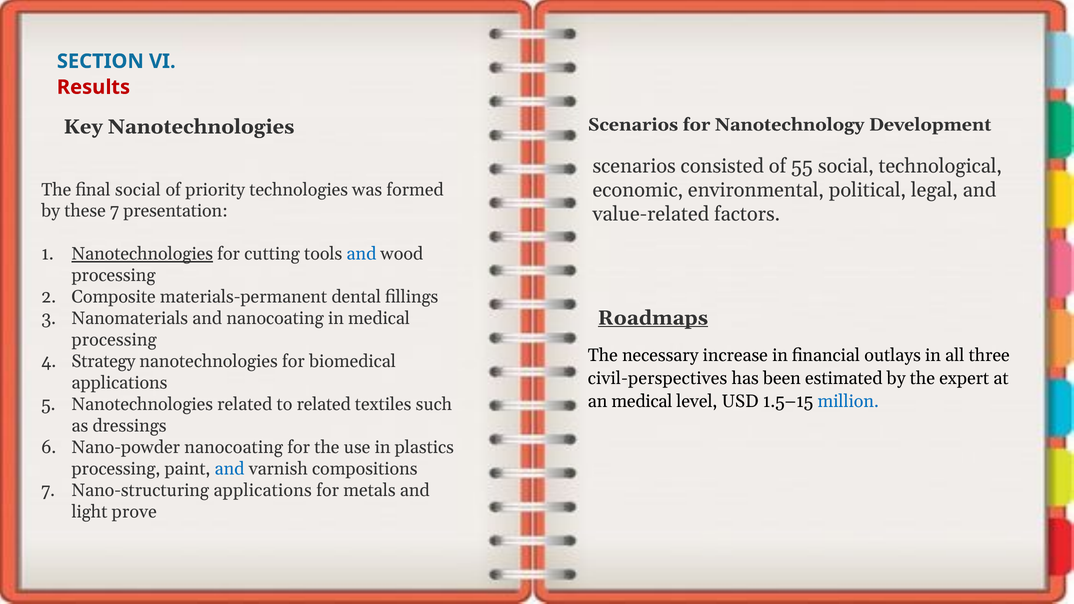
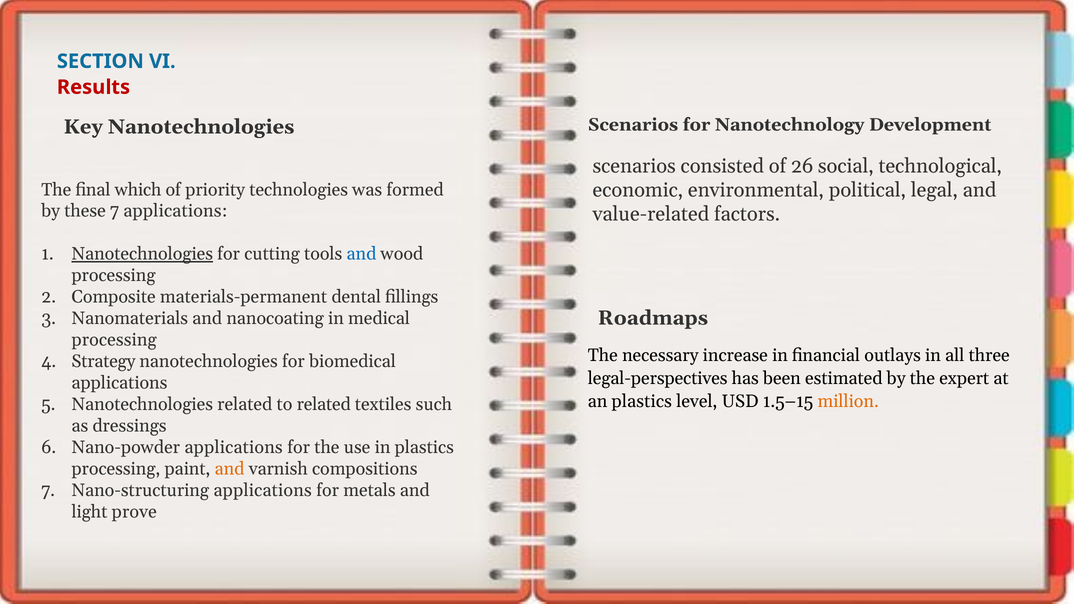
55: 55 -> 26 (802, 166)
final social: social -> which (138, 190)
7 presentation: presentation -> applications (175, 211)
Roadmaps underline: present -> none (653, 318)
civil-perspectives: civil-perspectives -> legal-perspectives (658, 378)
an medical: medical -> plastics (642, 401)
million colour: blue -> orange (848, 401)
Nano-powder nanocoating: nanocoating -> applications (234, 447)
and colour: blue -> orange (230, 469)
